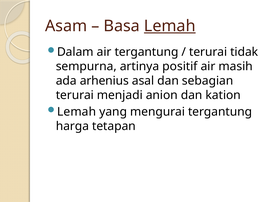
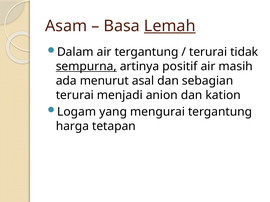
sempurna underline: none -> present (86, 67)
arhenius: arhenius -> menurut (104, 81)
Lemah: Lemah -> Logam (77, 112)
